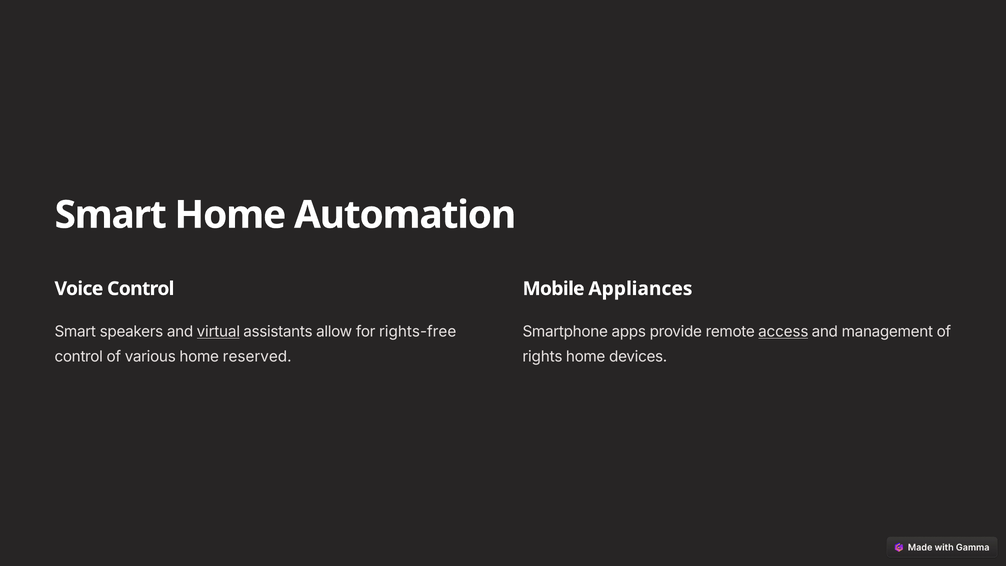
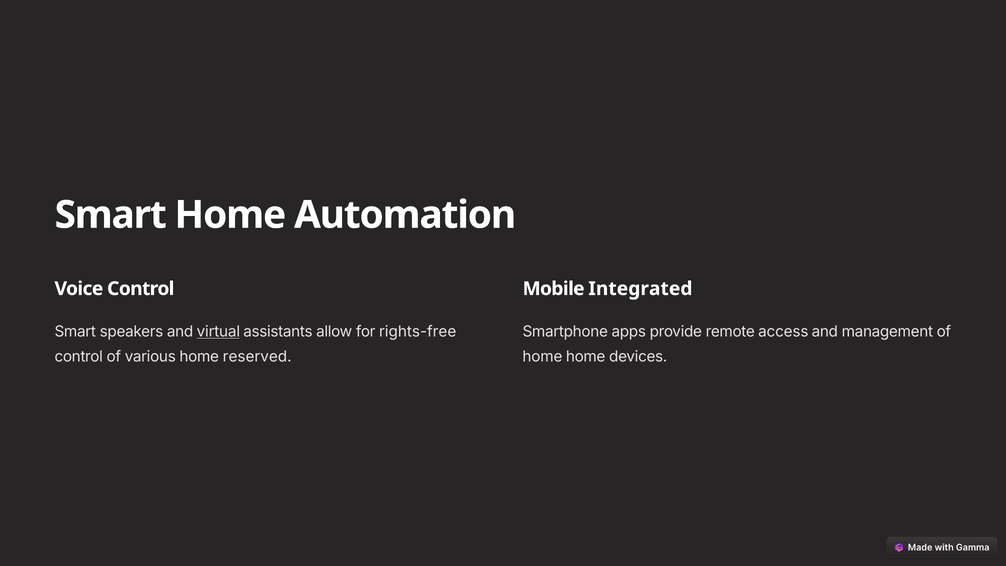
Appliances: Appliances -> Integrated (640, 289)
access underline: present -> none (783, 332)
rights: rights -> home (542, 356)
